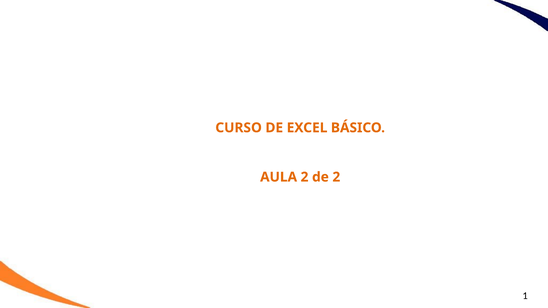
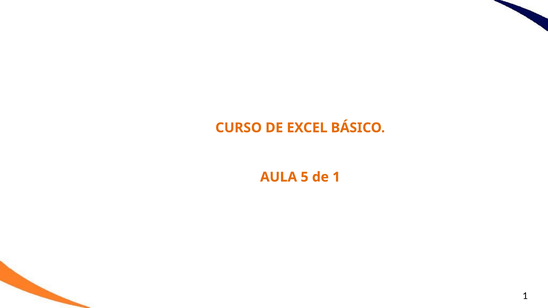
AULA 2: 2 -> 5 (305, 177)
de 2: 2 -> 1 (336, 177)
